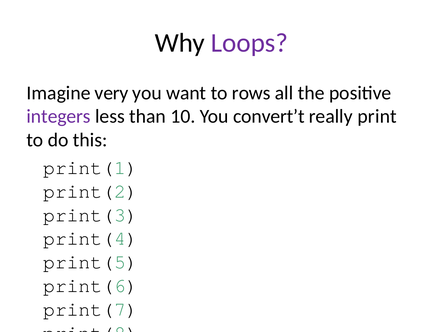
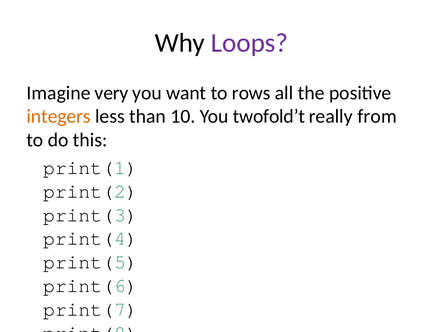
integers colour: purple -> orange (59, 117)
convert’t: convert’t -> twofold’t (269, 117)
print: print -> from (377, 117)
